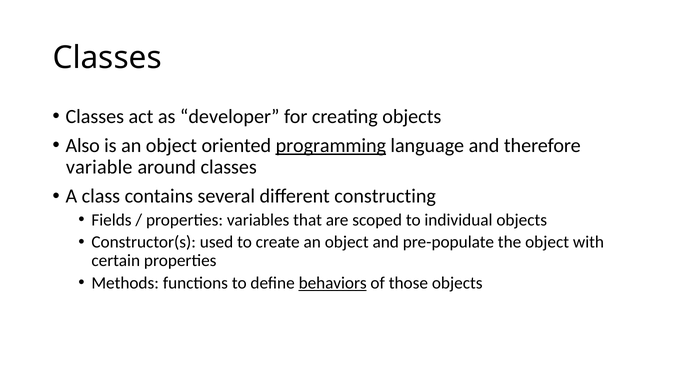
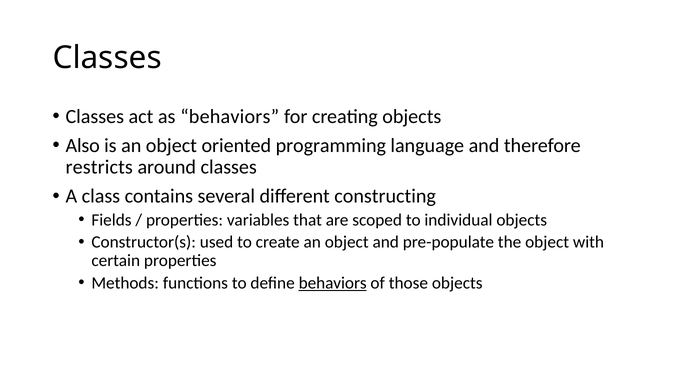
as developer: developer -> behaviors (230, 117)
programming underline: present -> none (331, 146)
variable: variable -> restricts (99, 167)
